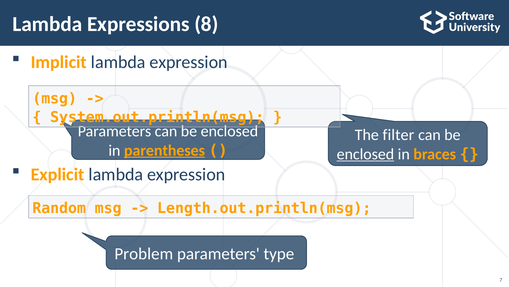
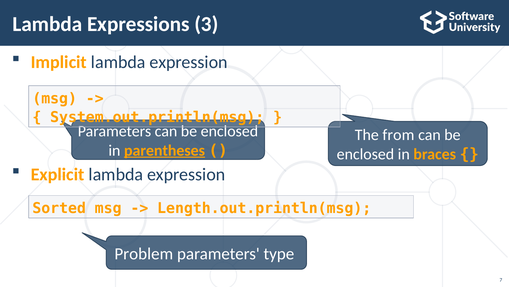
8: 8 -> 3 (206, 24)
filter: filter -> from (398, 135)
enclosed underline: present -> none (365, 154)
Random: Random -> Sorted (59, 208)
